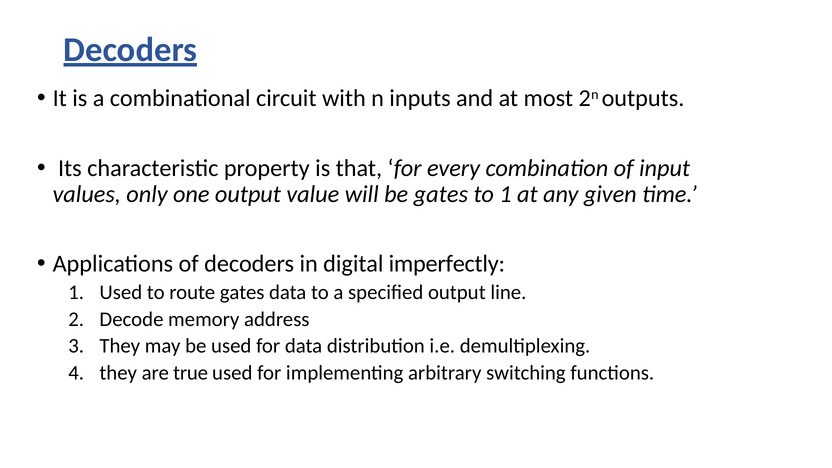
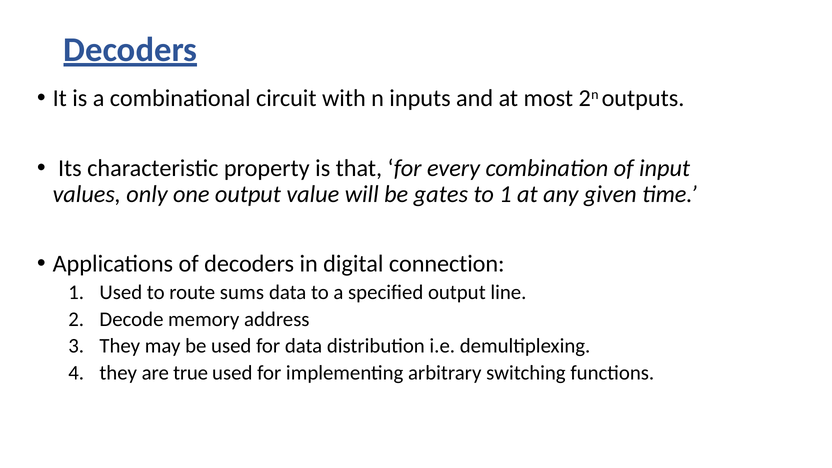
imperfectly: imperfectly -> connection (447, 264)
route gates: gates -> sums (242, 293)
